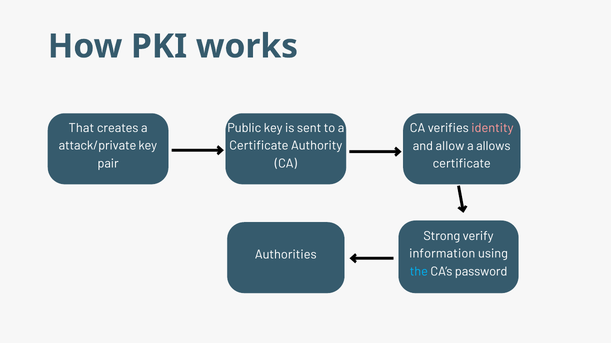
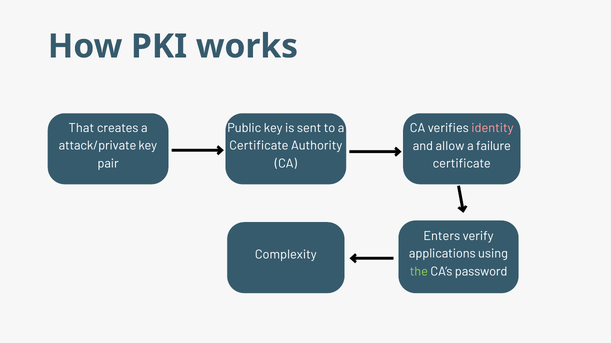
allows: allows -> failure (493, 146)
Strong: Strong -> Enters (442, 236)
information: information -> applications (442, 254)
Authorities: Authorities -> Complexity (286, 255)
the colour: light blue -> light green (419, 272)
